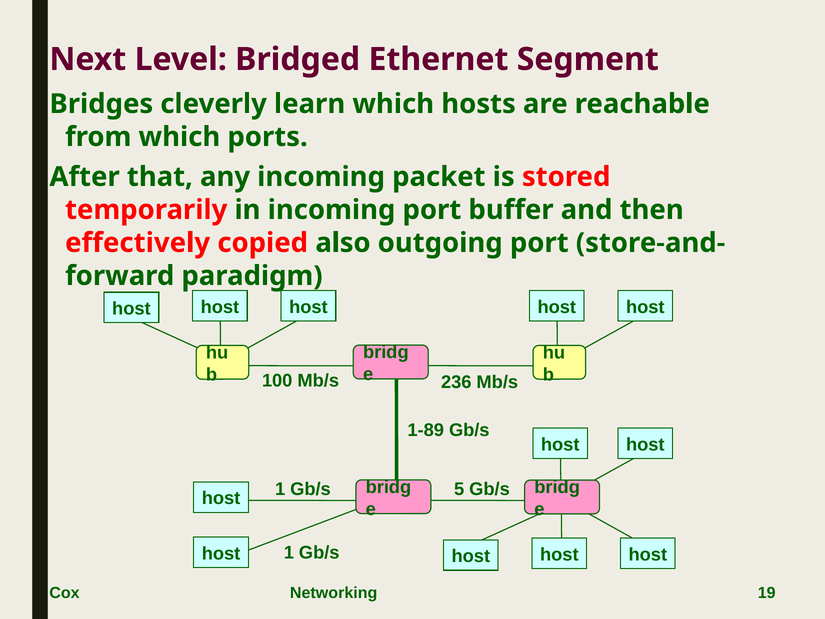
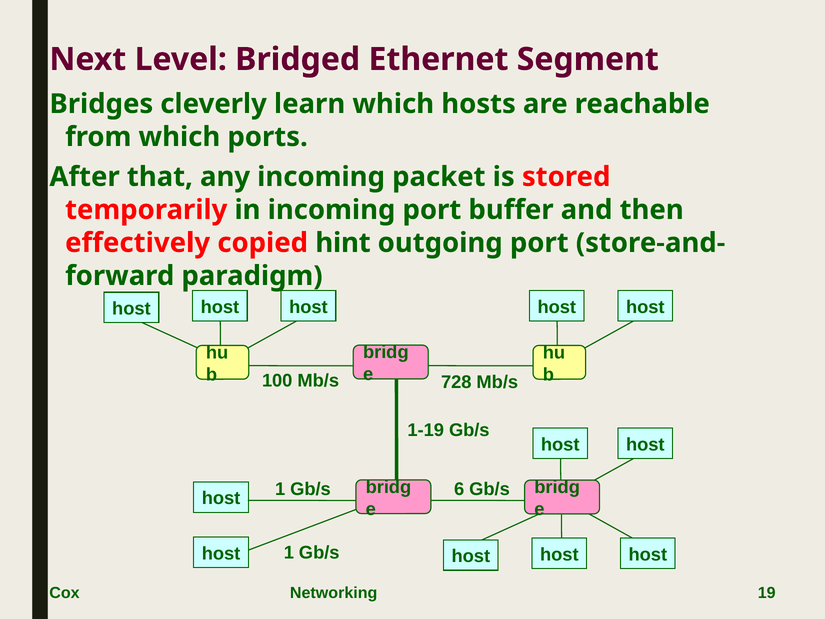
also: also -> hint (343, 243)
236: 236 -> 728 (456, 382)
1-89: 1-89 -> 1-19 (426, 430)
5: 5 -> 6 (459, 489)
